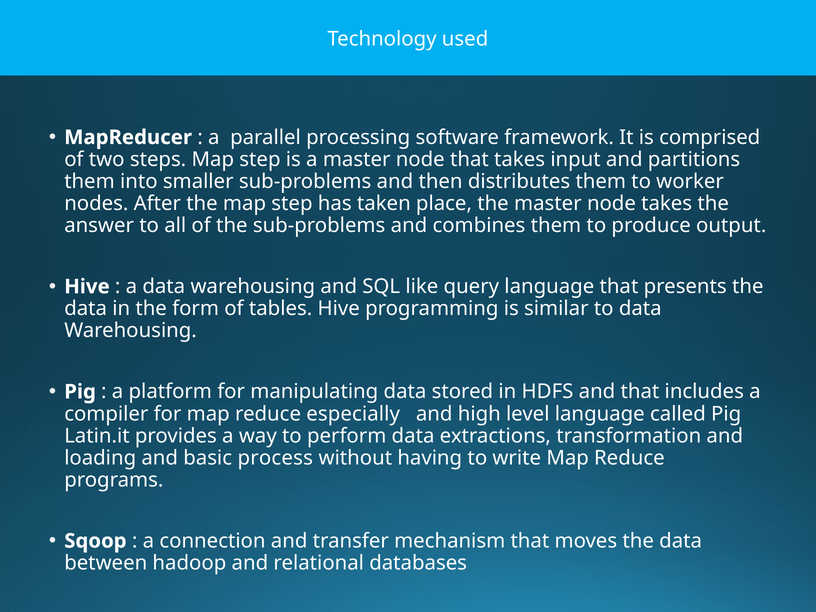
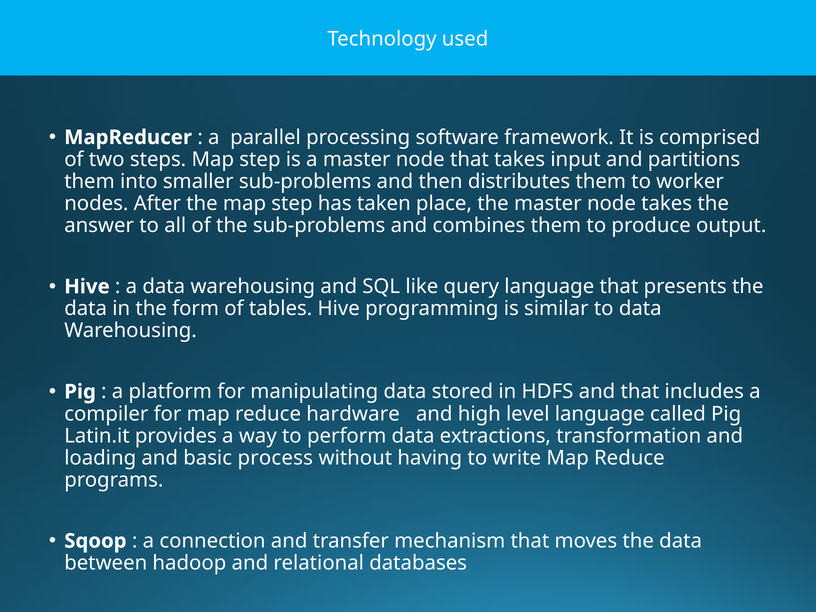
especially: especially -> hardware (353, 414)
